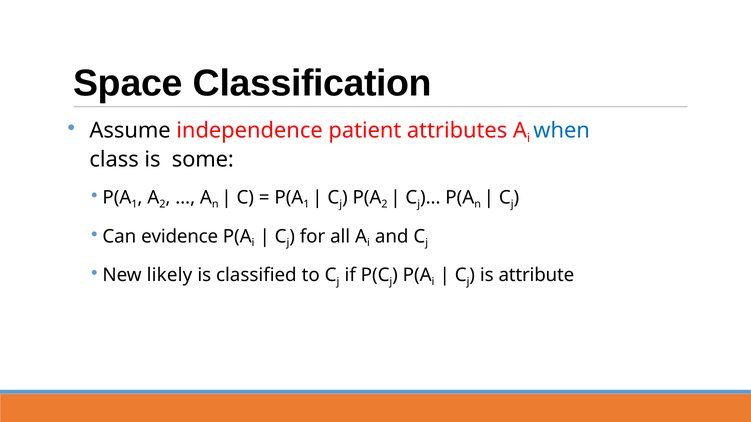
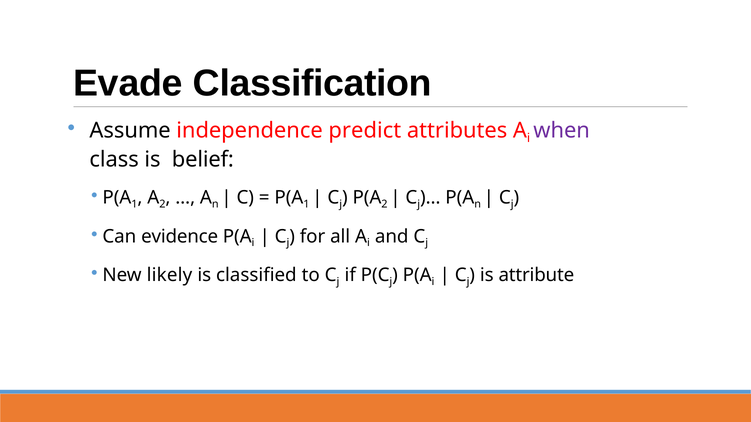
Space: Space -> Evade (128, 83)
patient: patient -> predict (365, 131)
when colour: blue -> purple (562, 131)
some: some -> belief (203, 160)
